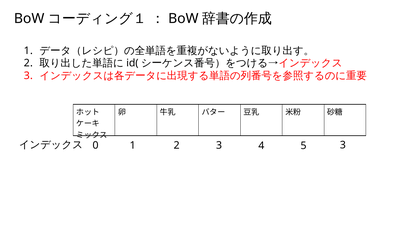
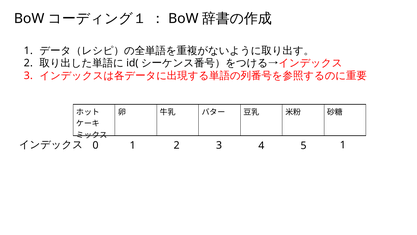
0 3: 3 -> 1 (343, 145)
